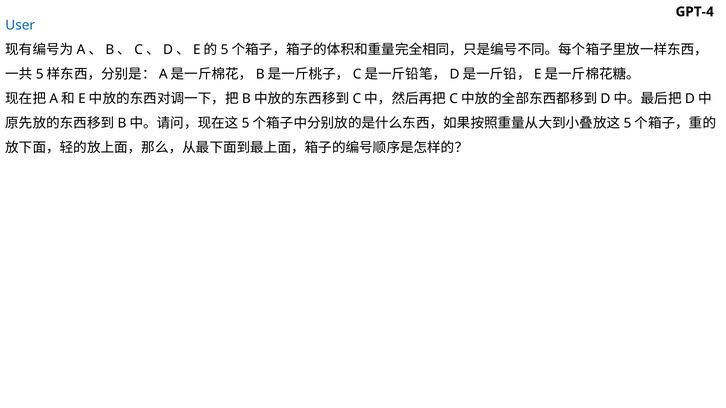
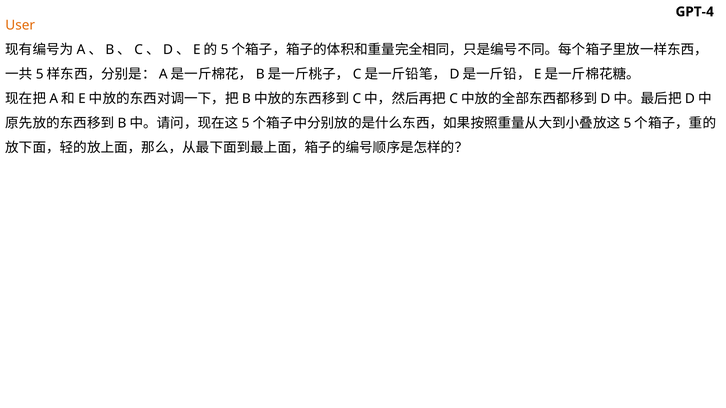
User colour: blue -> orange (20, 25)
